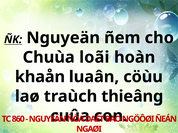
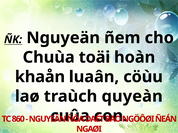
loãi: loãi -> toäi (94, 58)
thieâng: thieâng -> quyeàn (132, 97)
